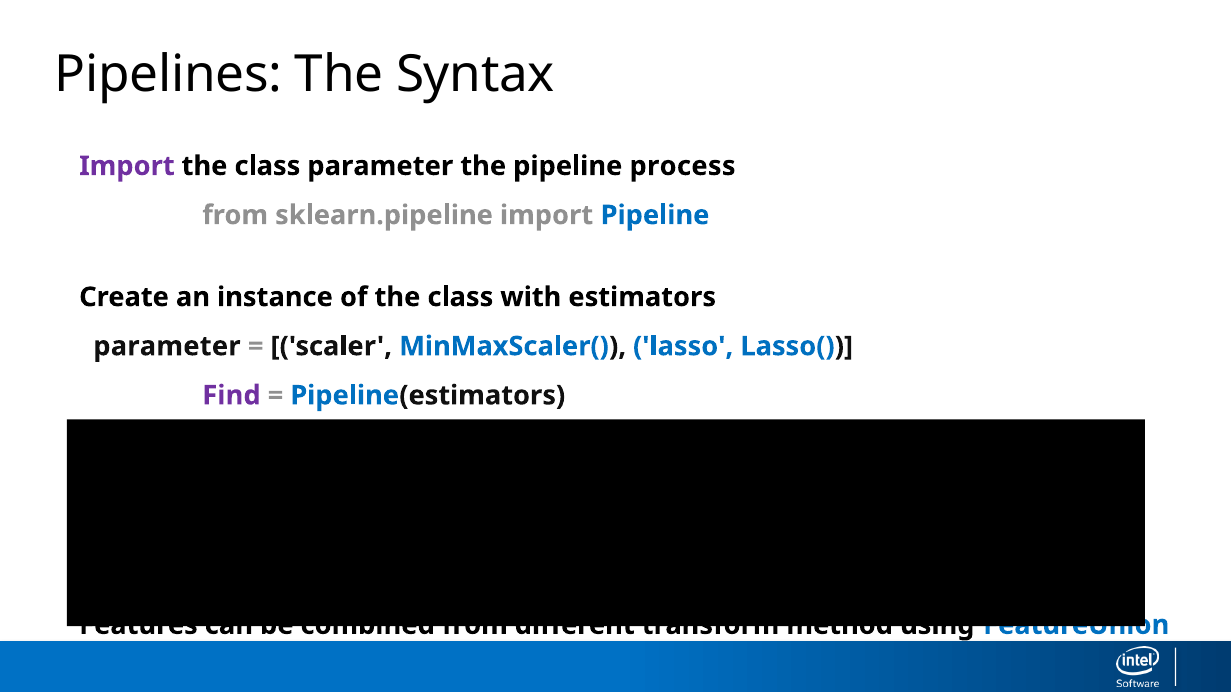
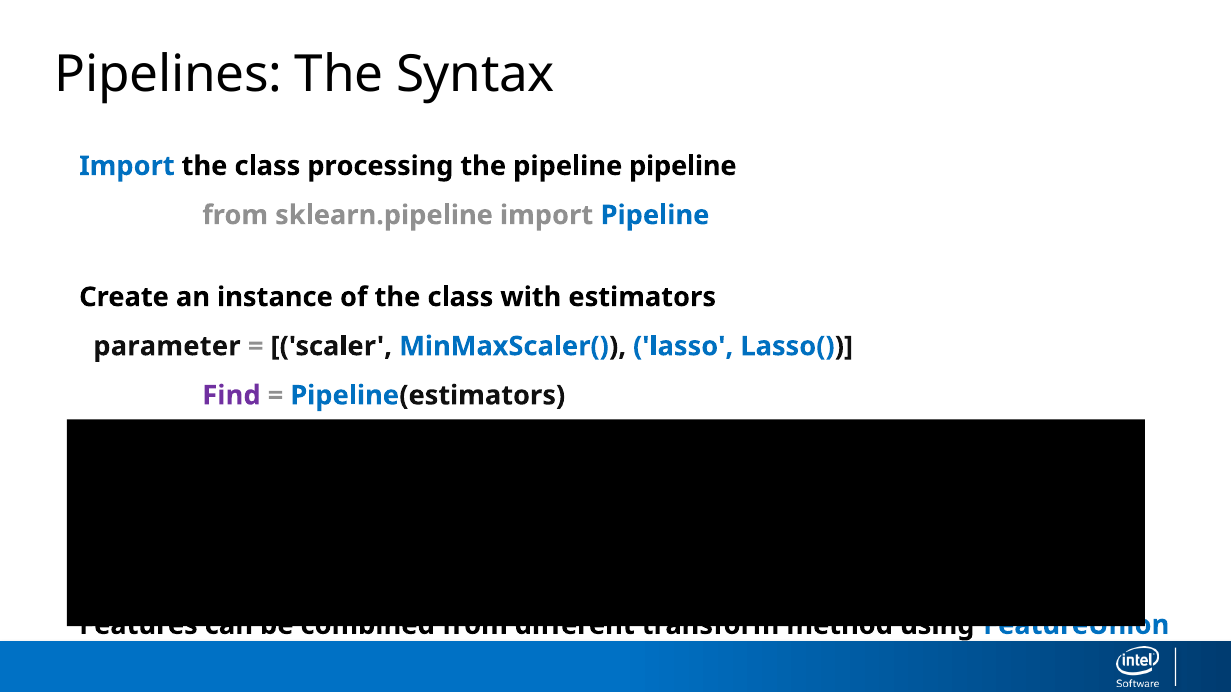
Import colour: purple -> blue (127, 166)
class parameter: parameter -> processing (380, 166)
pipeline process: process -> pipeline (683, 166)
